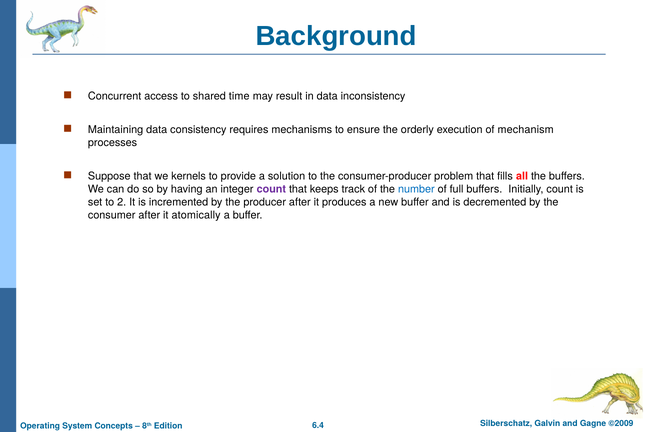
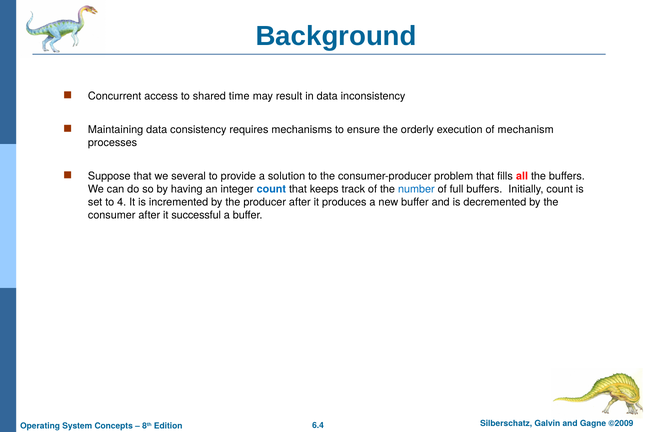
kernels: kernels -> several (189, 177)
count colour: purple -> blue (271, 189)
2: 2 -> 4 (122, 202)
atomically: atomically -> successful (196, 215)
